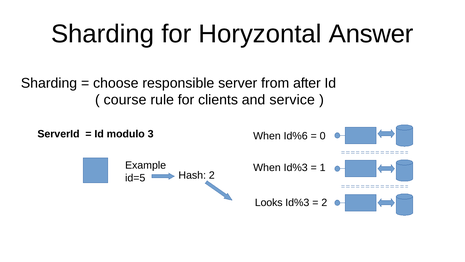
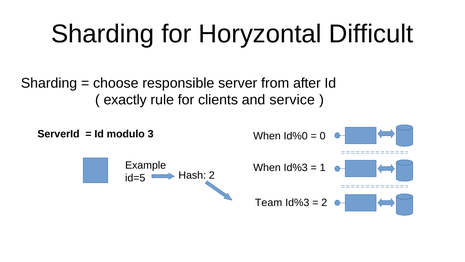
Answer: Answer -> Difficult (371, 34)
course: course -> exactly (125, 100)
Id%6: Id%6 -> Id%0 (296, 136)
Looks: Looks -> Team (269, 202)
